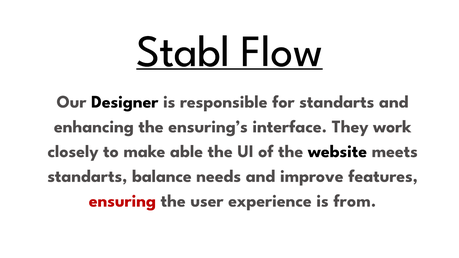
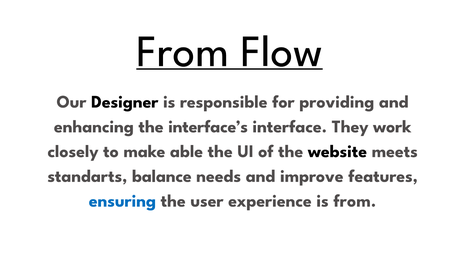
Stabl: Stabl -> From (183, 51)
for standarts: standarts -> providing (337, 102)
ensuring’s: ensuring’s -> interface’s (208, 127)
ensuring colour: red -> blue (122, 201)
